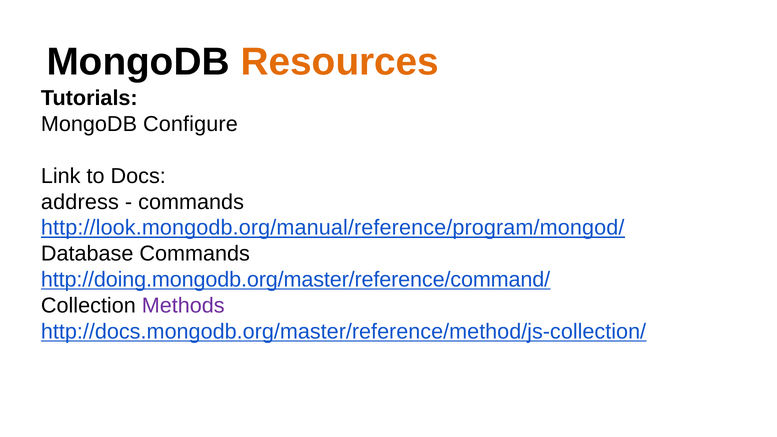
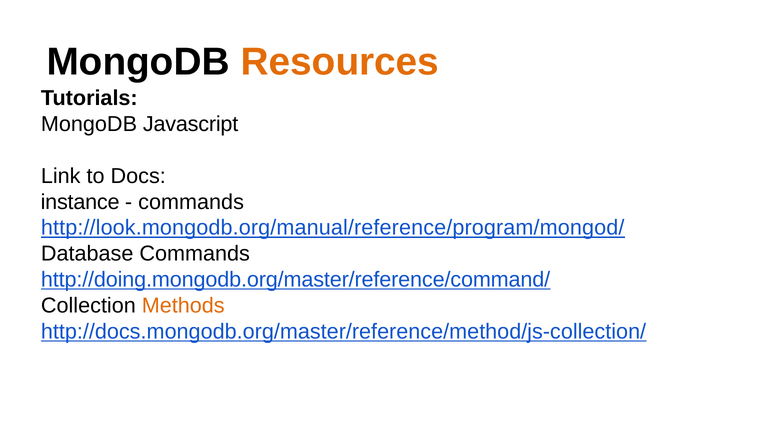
Configure: Configure -> Javascript (191, 124)
address: address -> instance (80, 202)
Methods colour: purple -> orange (183, 306)
